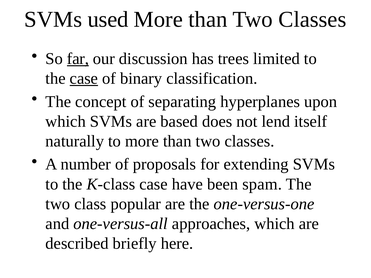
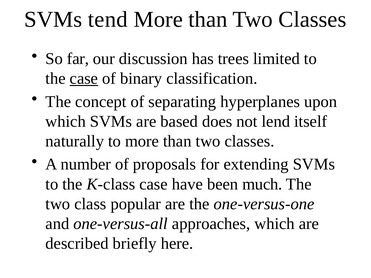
used: used -> tend (108, 19)
far underline: present -> none (78, 59)
spam: spam -> much (262, 184)
